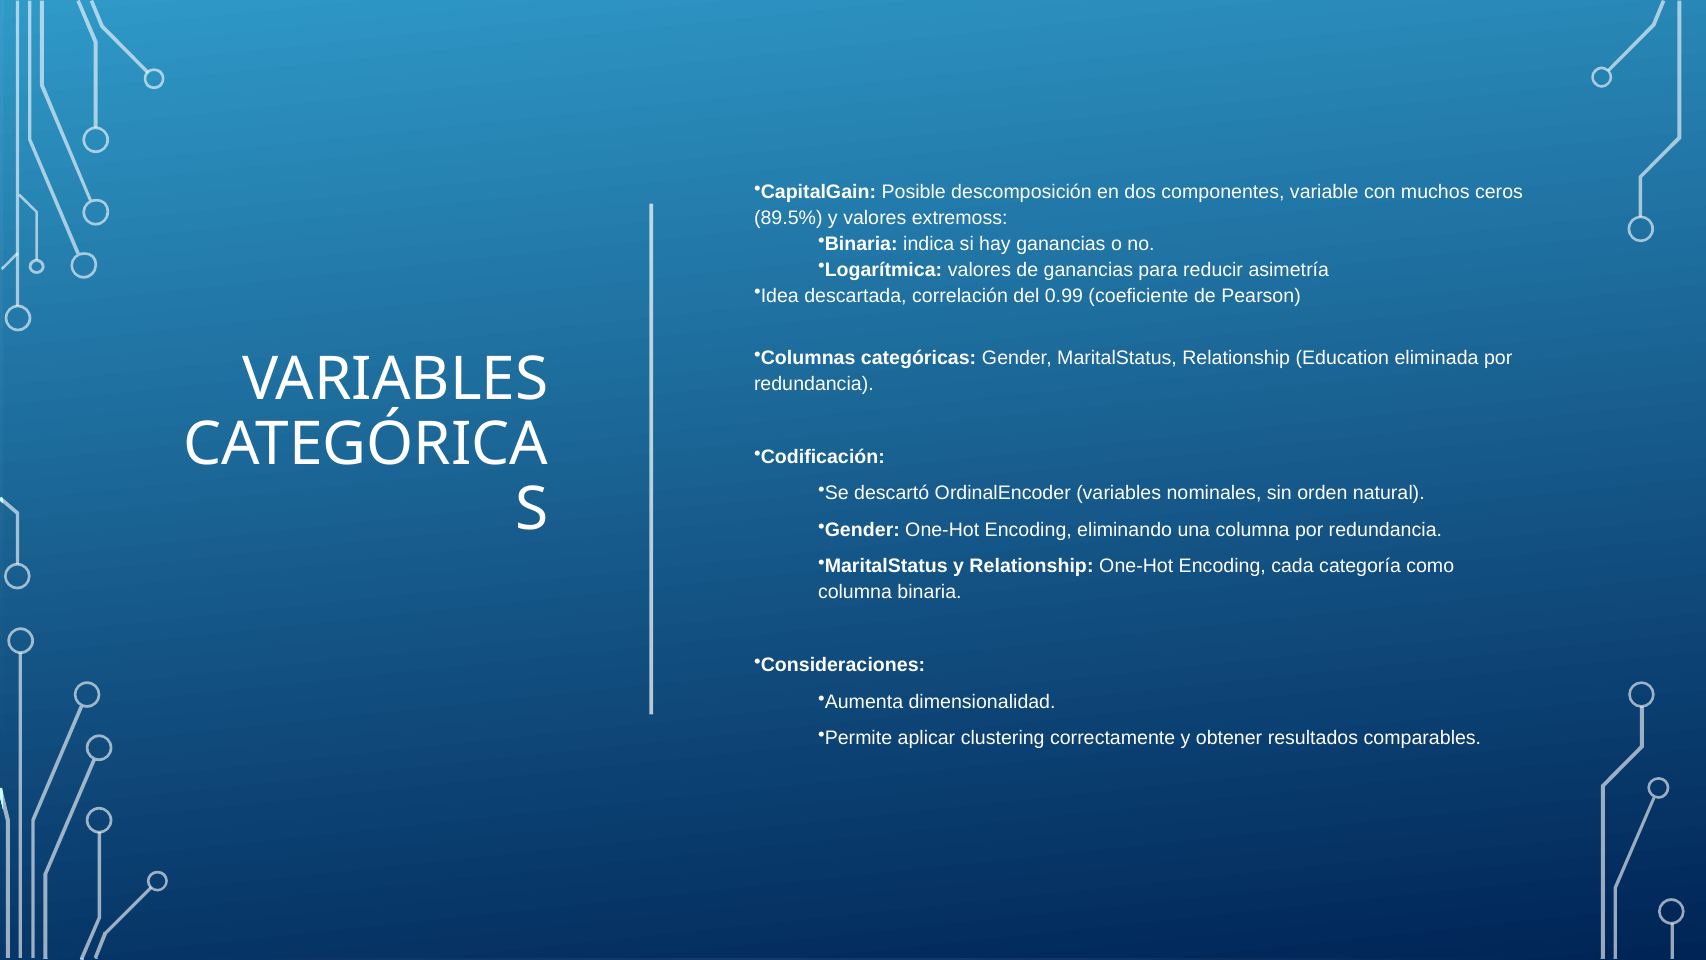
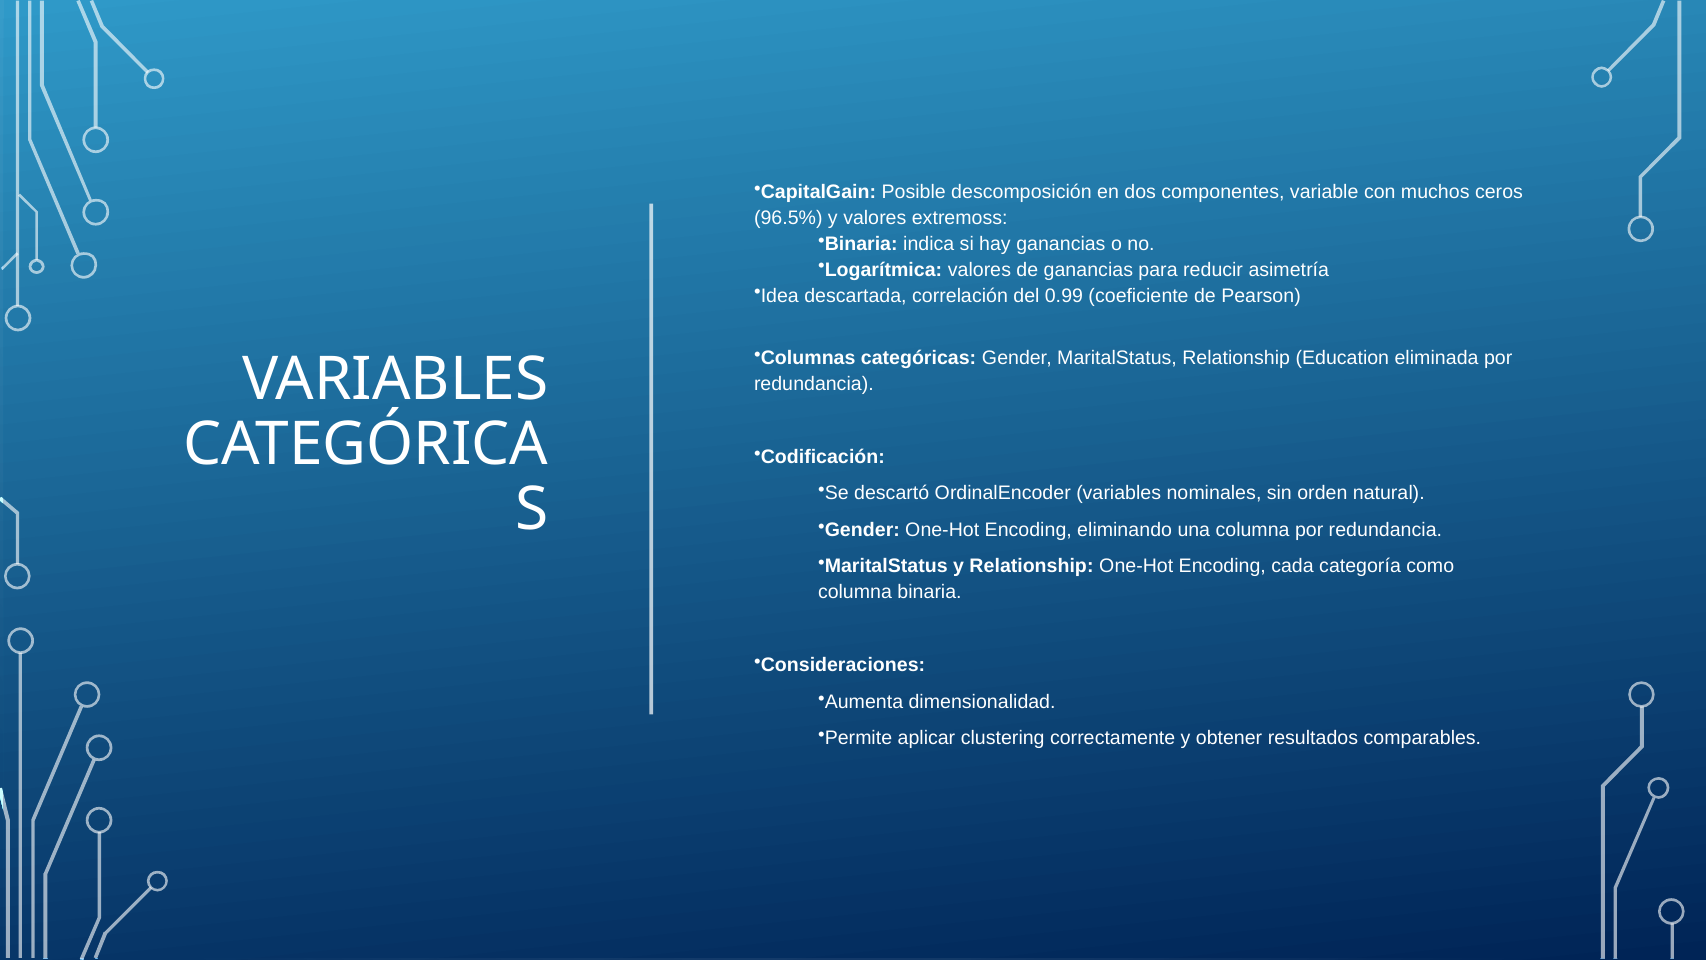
89.5%: 89.5% -> 96.5% (788, 218)
